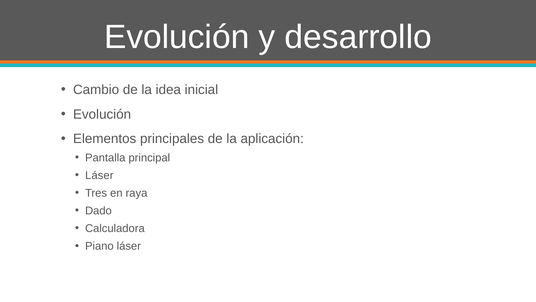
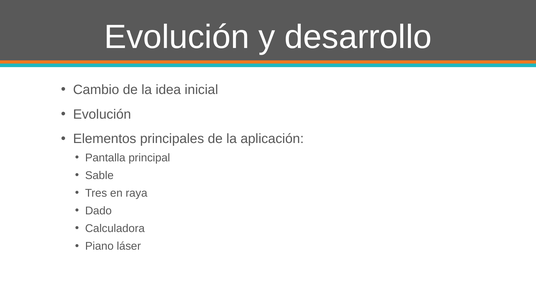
Láser: Láser -> Sable (99, 175)
